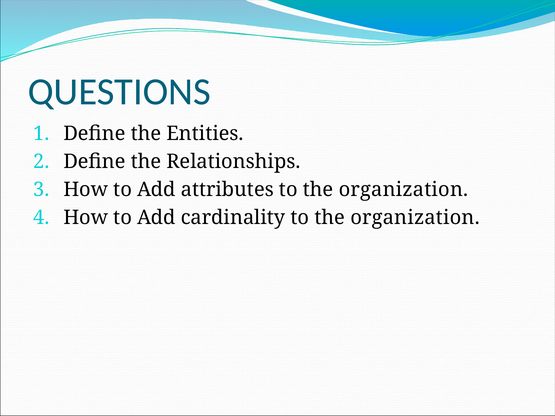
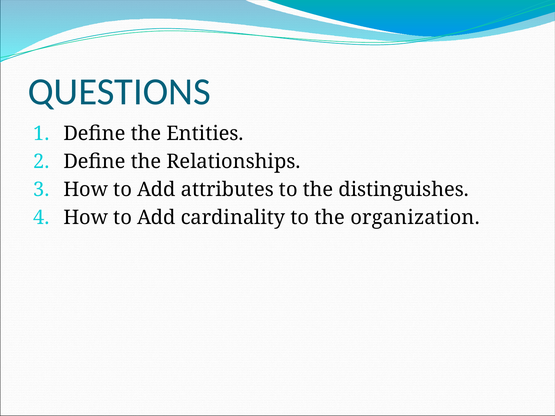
attributes to the organization: organization -> distinguishes (404, 190)
